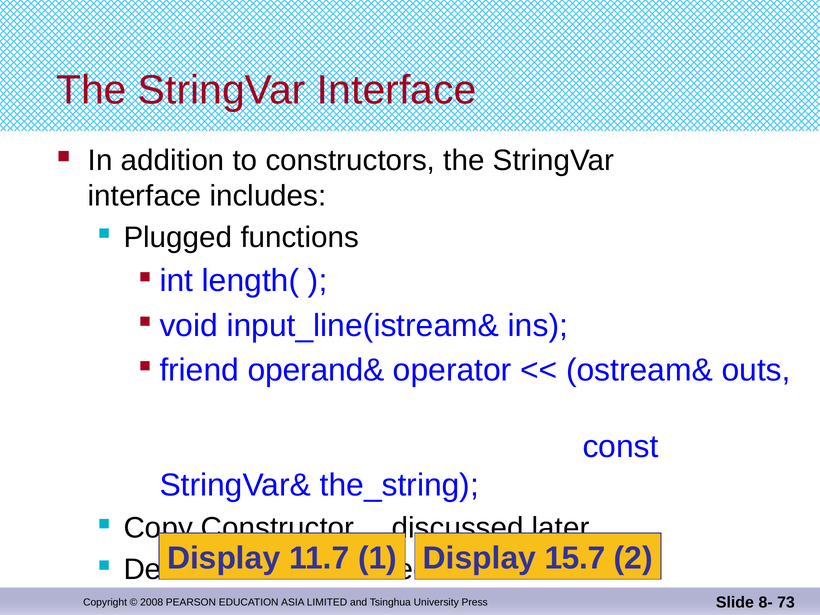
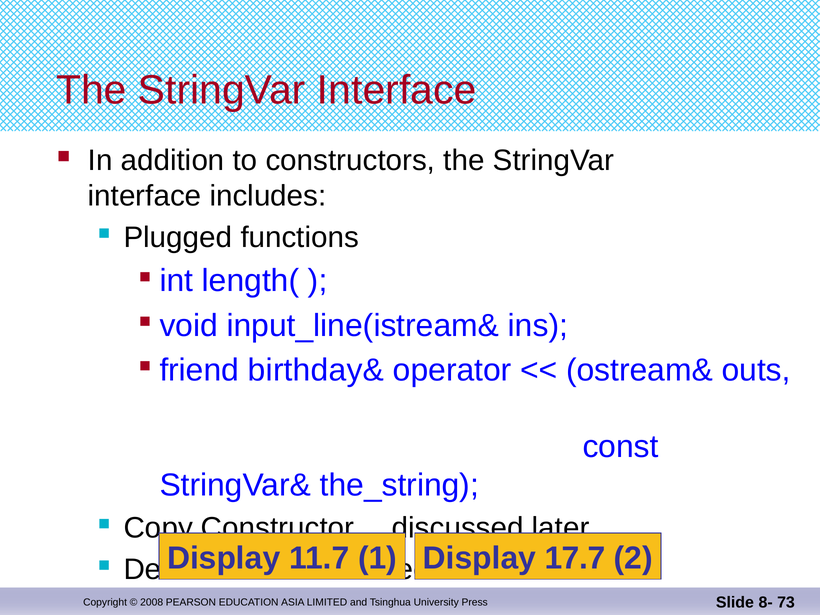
operand&: operand& -> birthday& (316, 370)
15.7: 15.7 -> 17.7 (575, 558)
